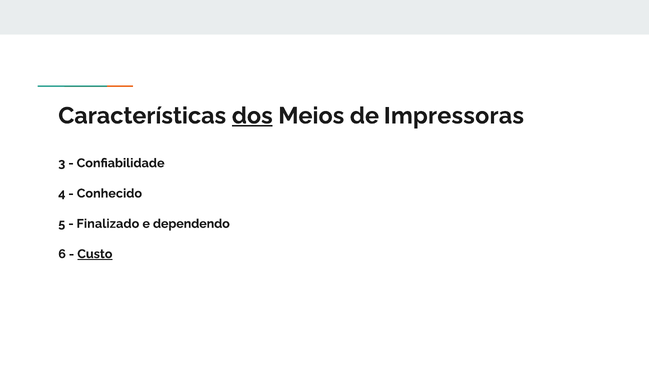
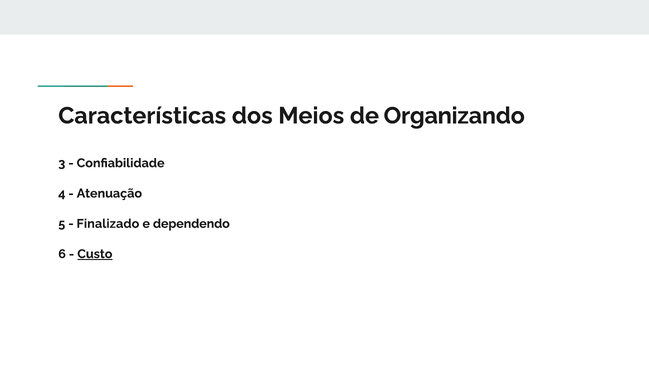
dos underline: present -> none (252, 116)
Impressoras: Impressoras -> Organizando (454, 116)
Conhecido: Conhecido -> Atenuação (109, 193)
